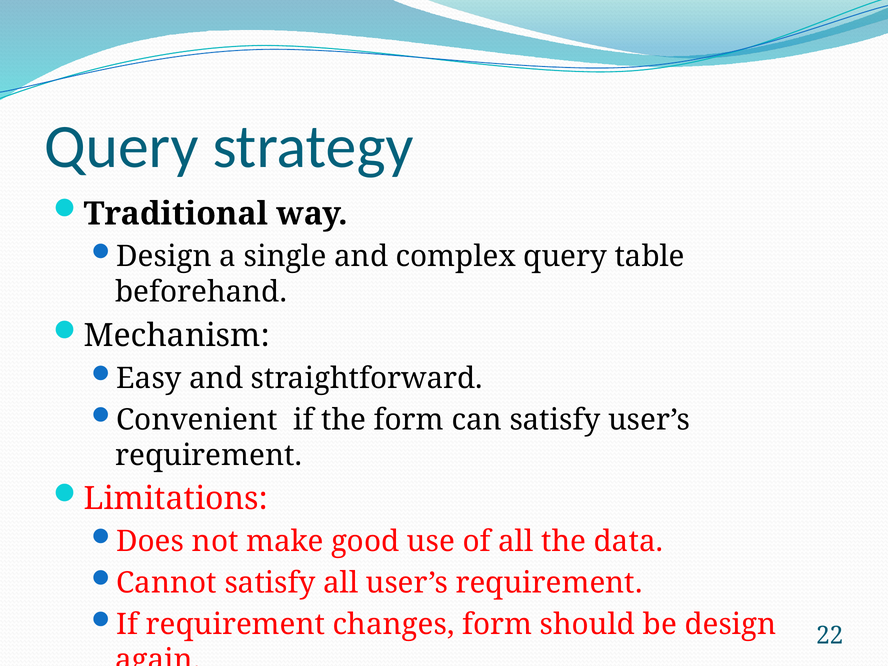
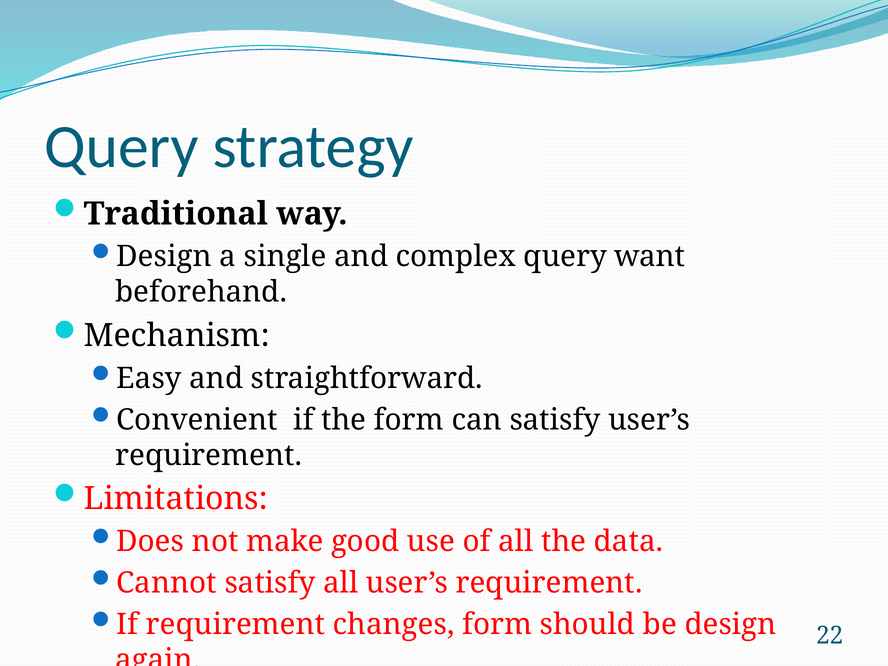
table: table -> want (650, 257)
